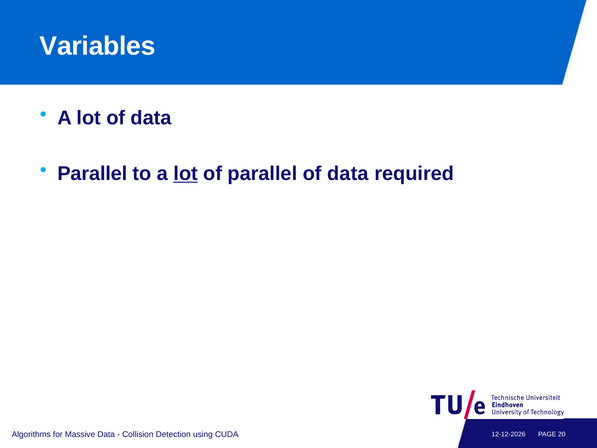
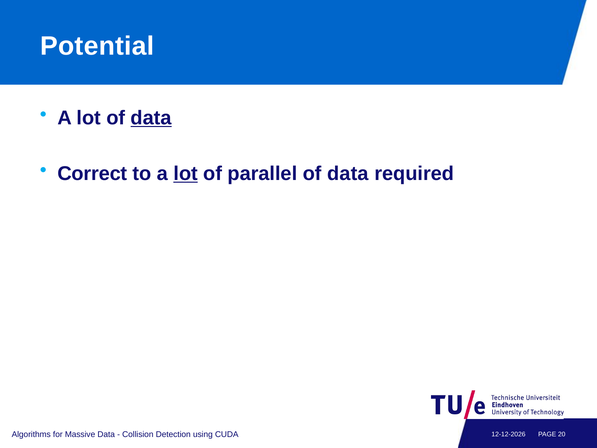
Variables: Variables -> Potential (97, 46)
data underline: none -> present (151, 118)
Parallel: Parallel -> Correct (92, 174)
